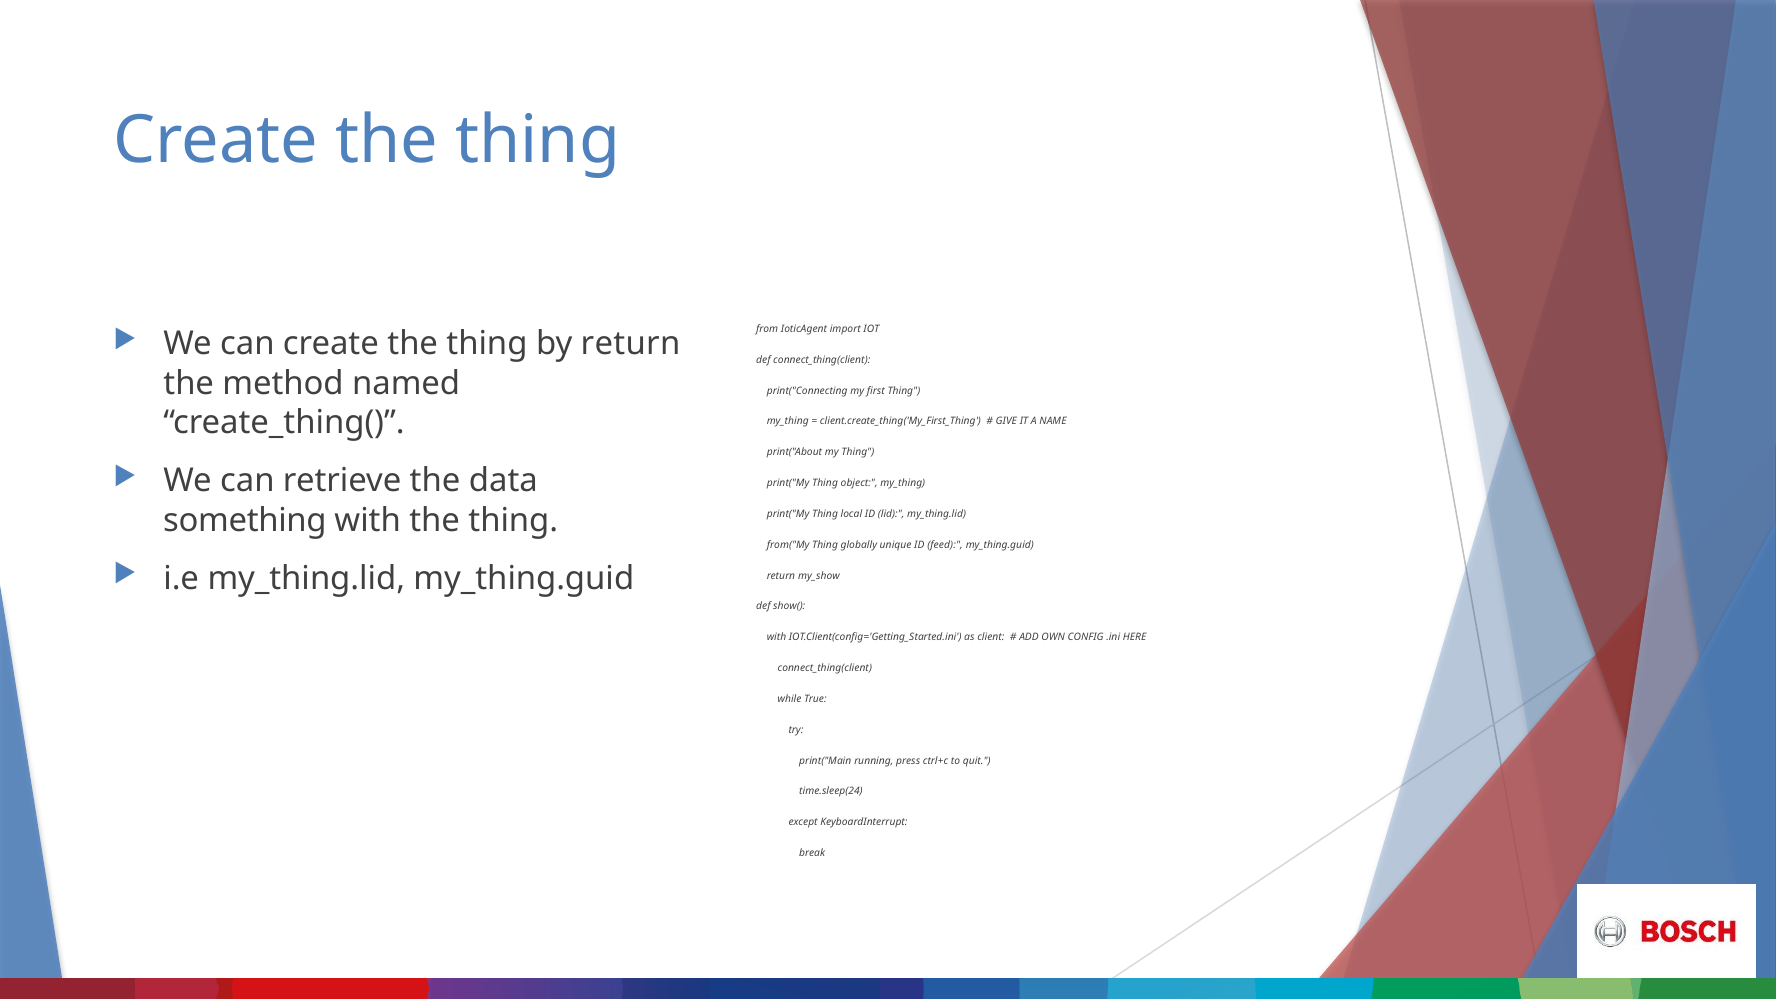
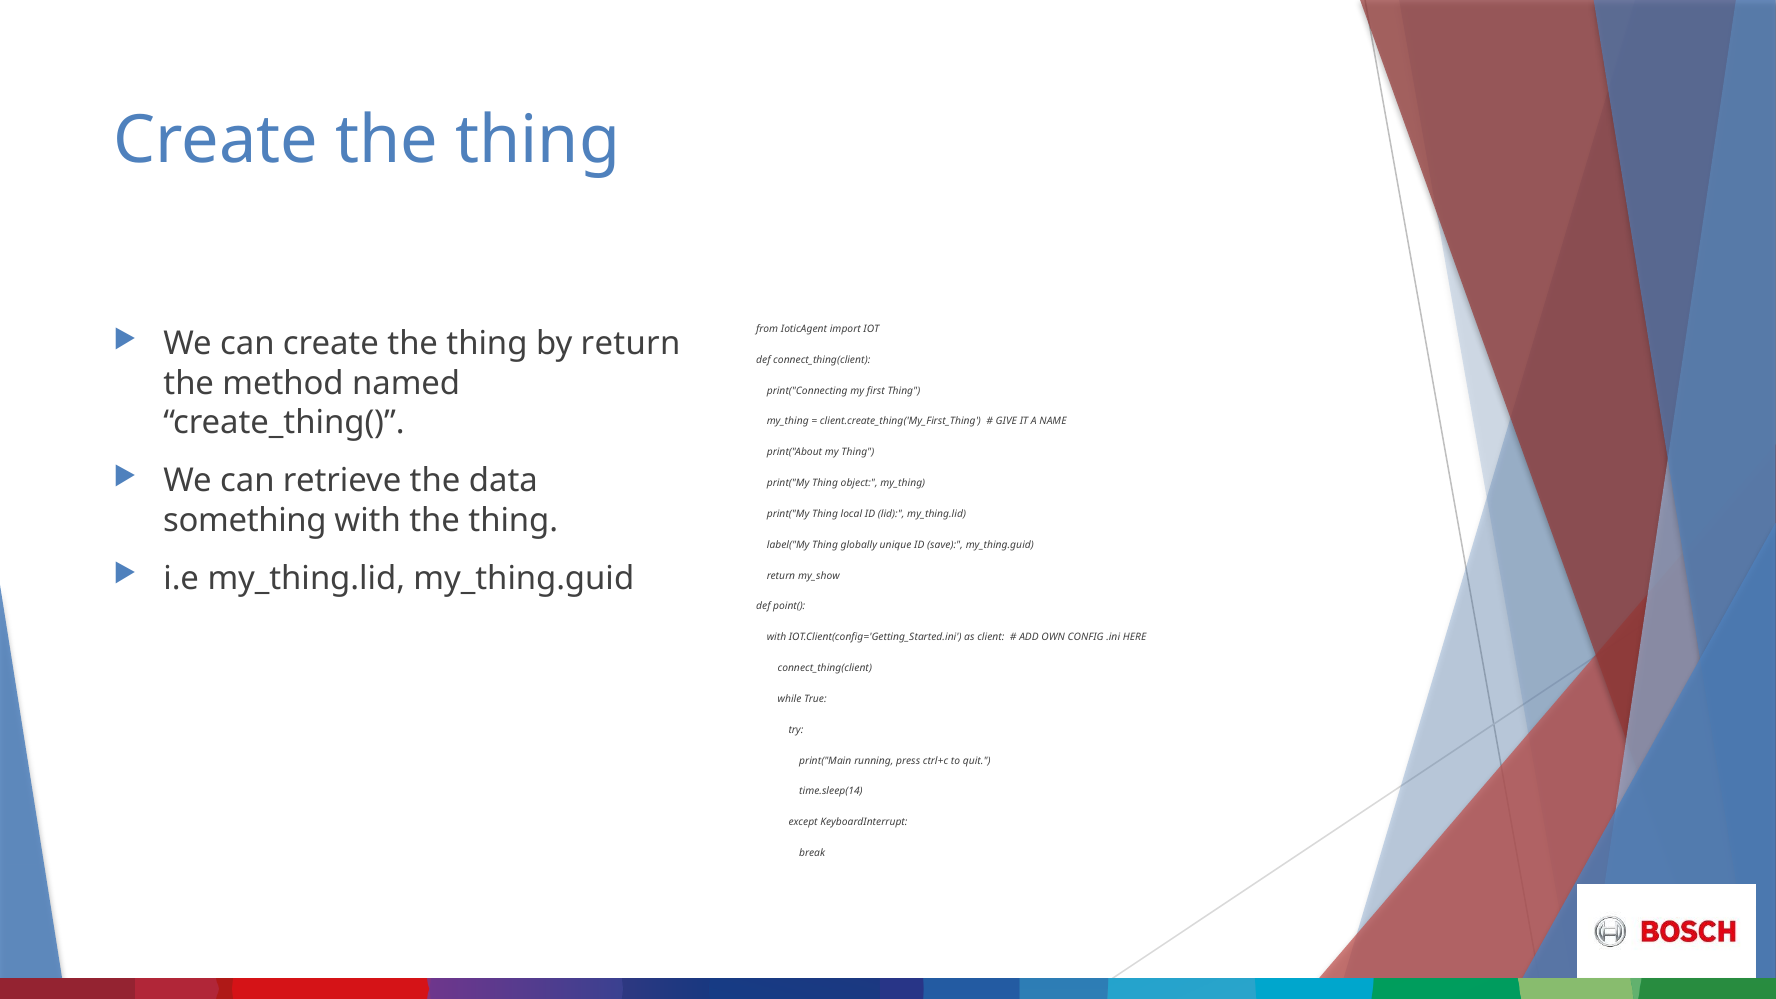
from("My: from("My -> label("My (788, 545)
feed: feed -> save (945, 545)
show(: show( -> point( (789, 607)
time.sleep(24: time.sleep(24 -> time.sleep(14 (831, 792)
